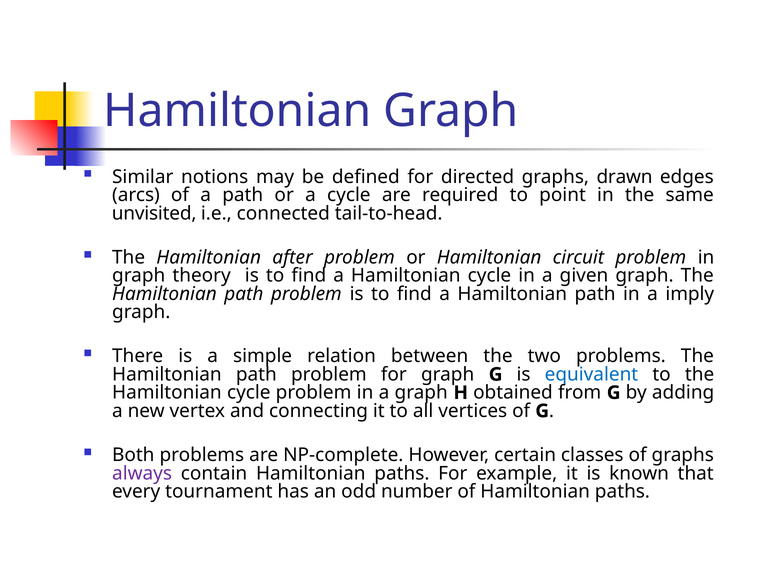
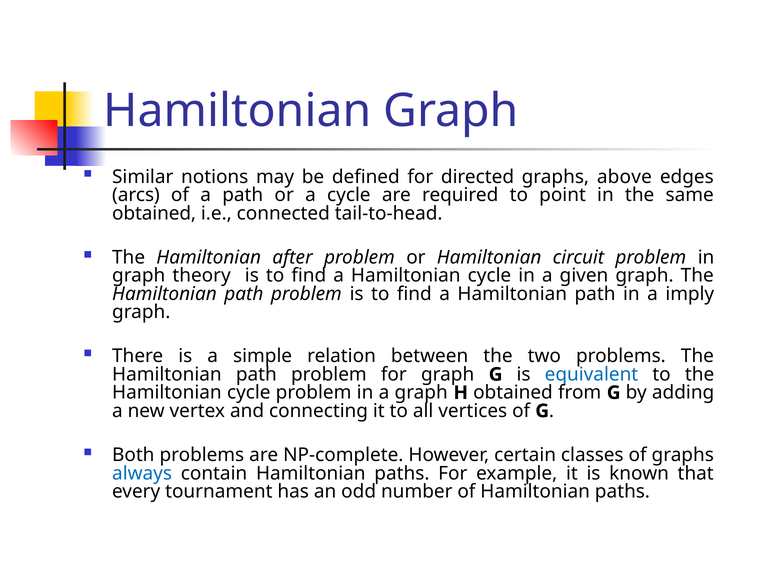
drawn: drawn -> above (624, 177)
unvisited: unvisited -> obtained (154, 213)
always colour: purple -> blue (142, 473)
